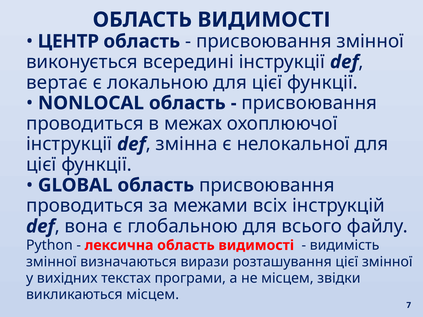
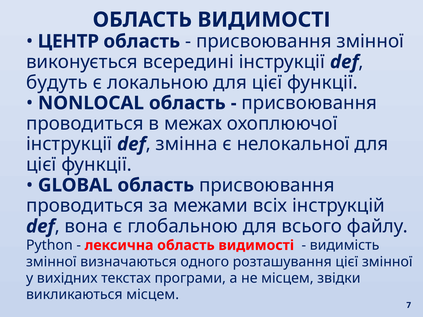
вертає: вертає -> будуть (57, 83)
вирази: вирази -> одного (205, 262)
